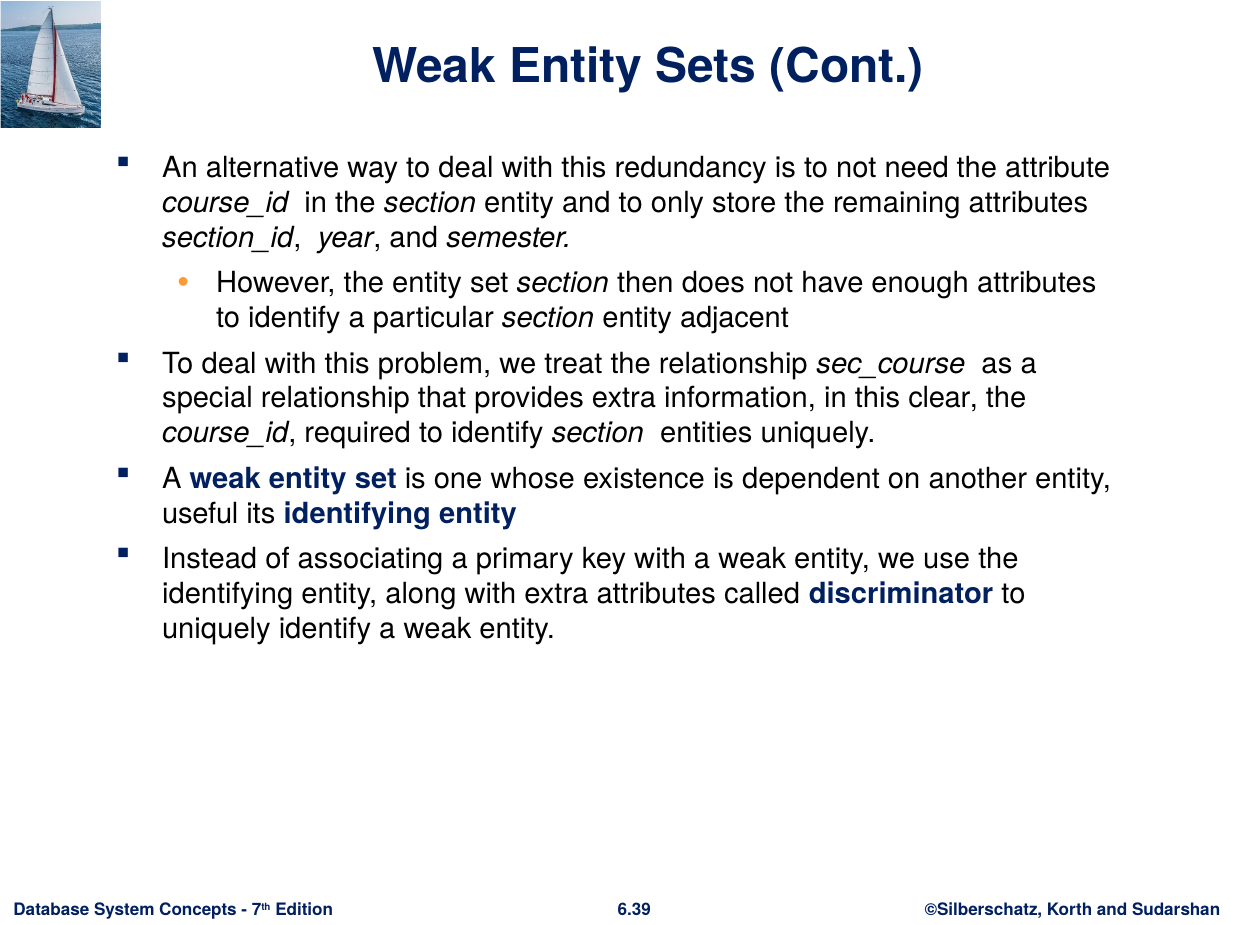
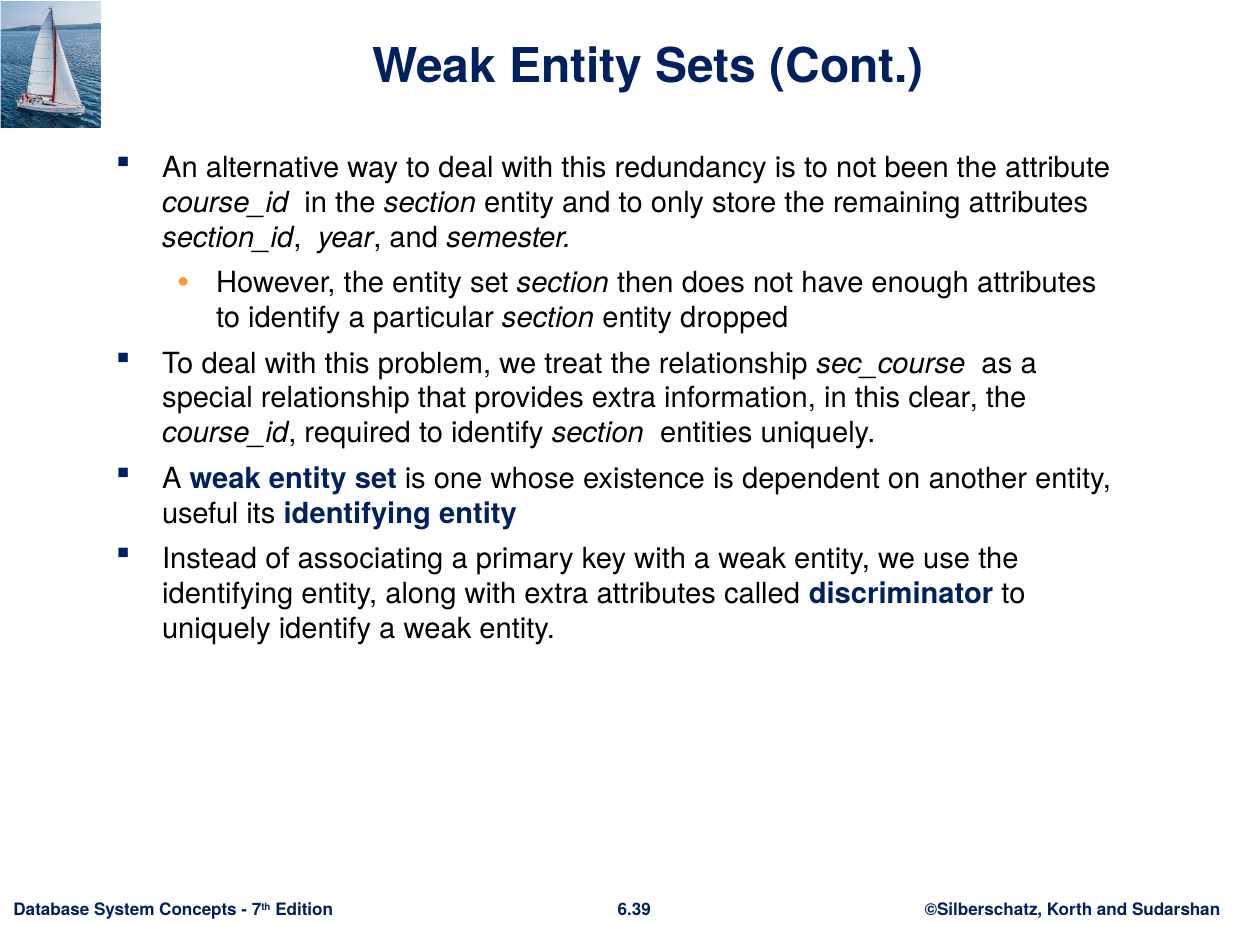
need: need -> been (917, 168)
adjacent: adjacent -> dropped (734, 318)
